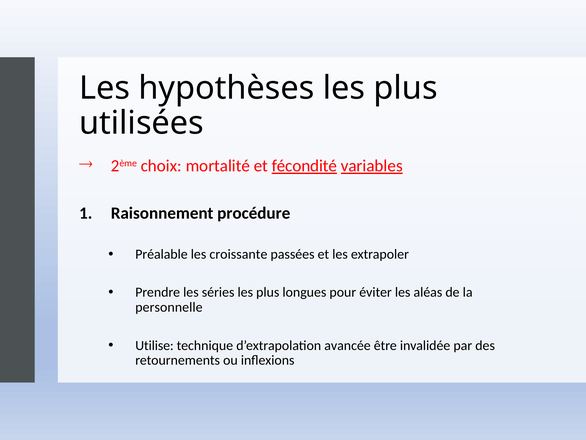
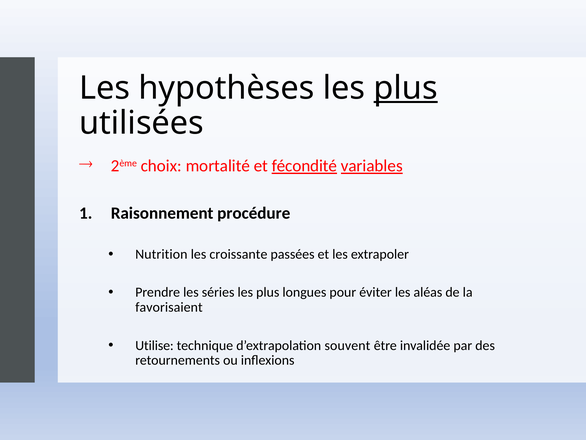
plus underline: none -> present (406, 88)
Préalable: Préalable -> Nutrition (161, 254)
personnelle: personnelle -> favorisaient (169, 307)
avancée: avancée -> souvent (347, 345)
